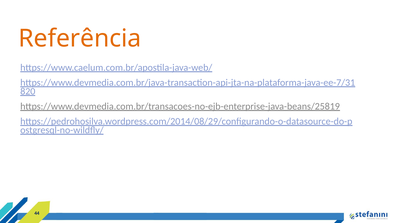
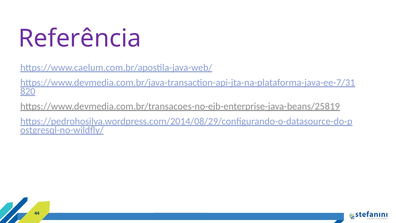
Referência colour: orange -> purple (80, 38)
